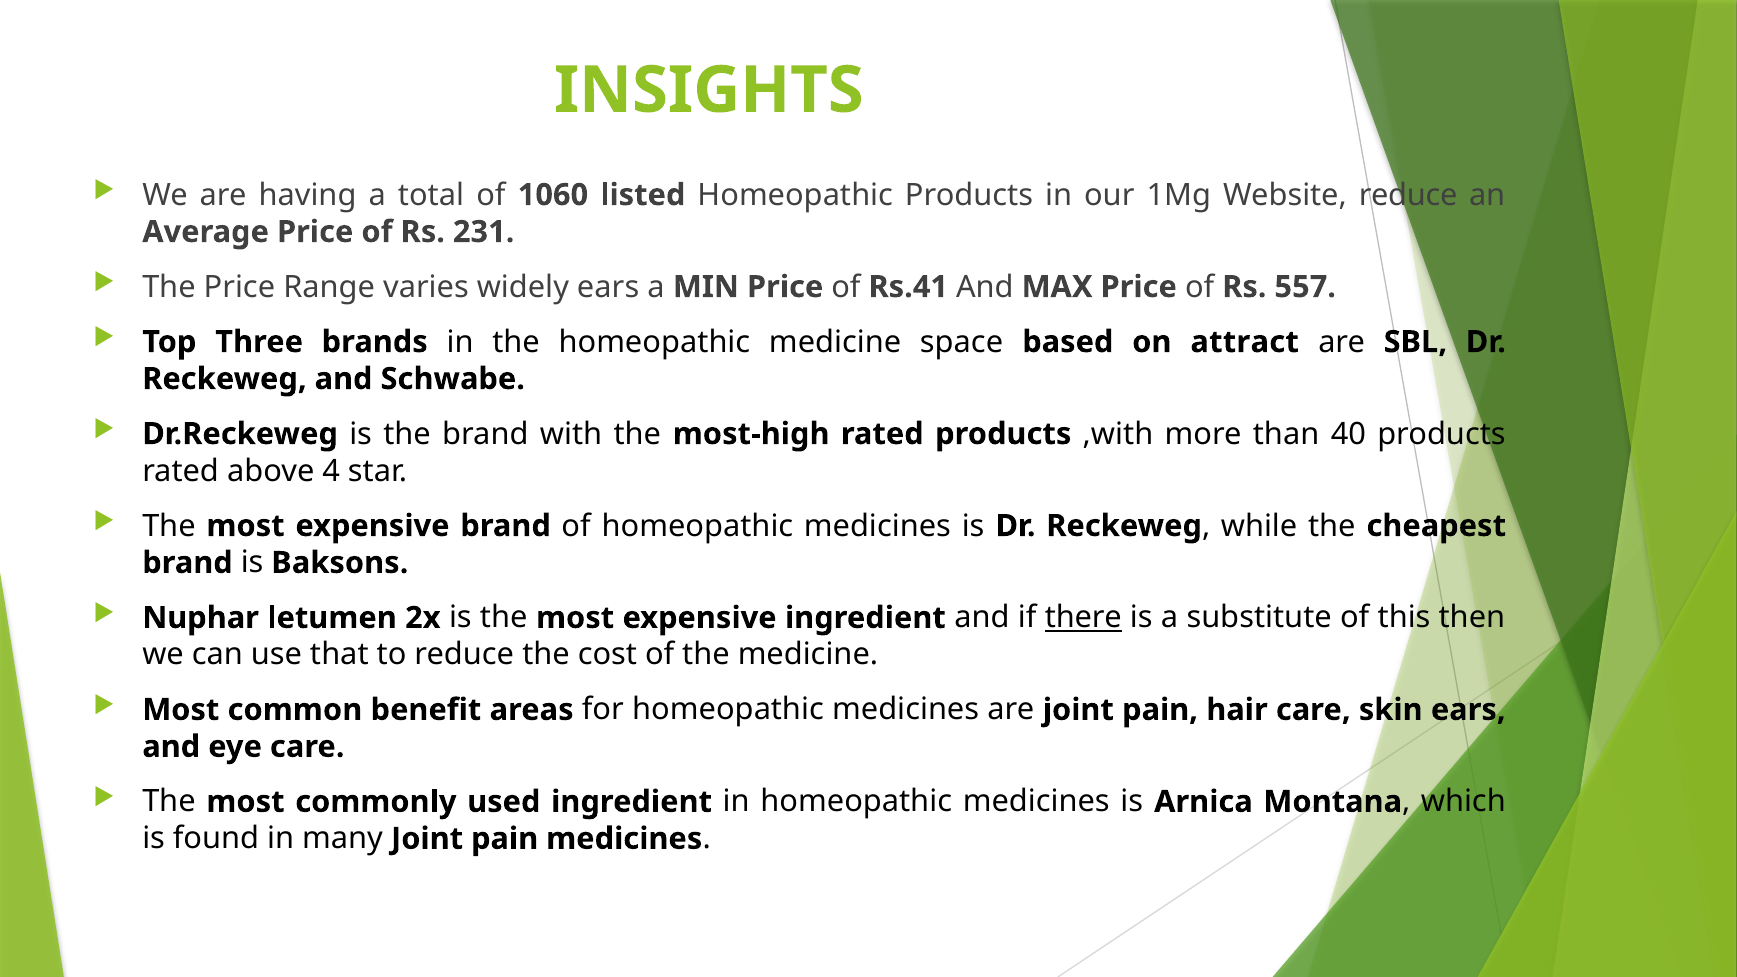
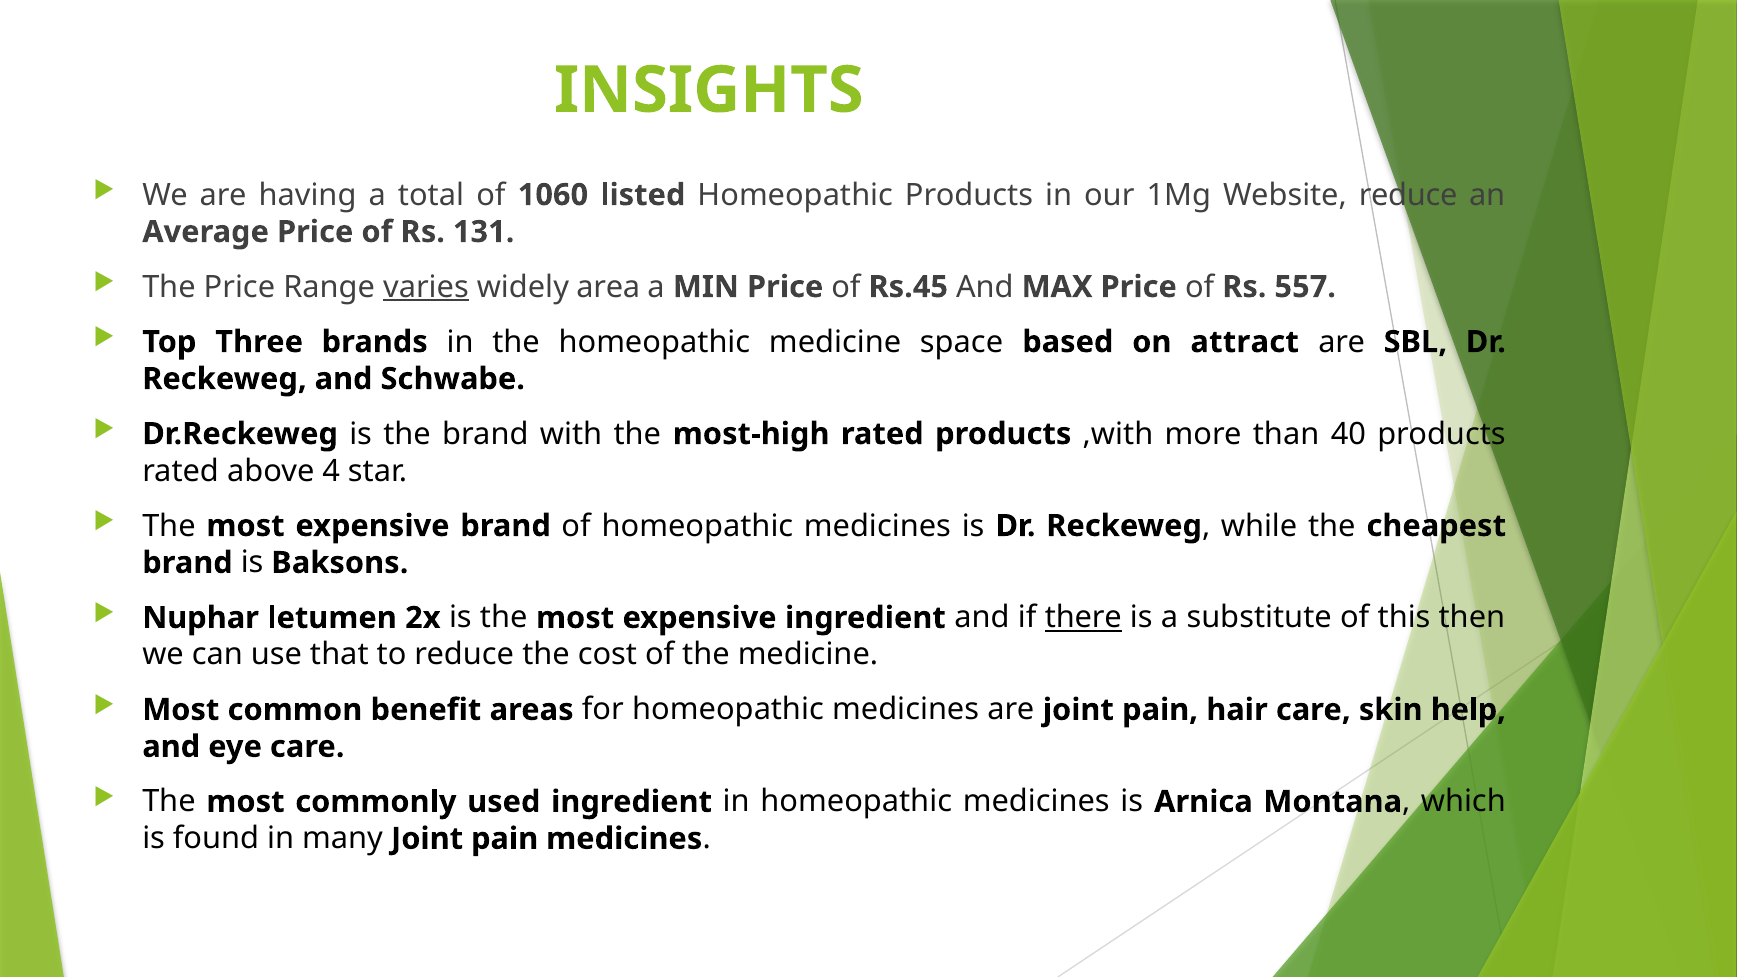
231: 231 -> 131 (484, 232)
varies underline: none -> present (426, 287)
widely ears: ears -> area (608, 287)
Rs.41: Rs.41 -> Rs.45 (908, 287)
skin ears: ears -> help (1468, 710)
